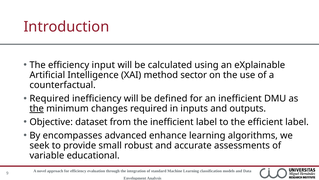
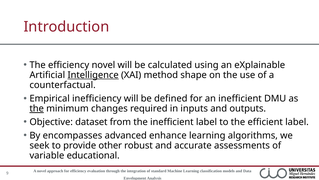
efficiency input: input -> novel (103, 65)
Intelligence underline: none -> present (93, 75)
sector: sector -> shape (194, 75)
Required: Required -> Empirical (50, 98)
small: small -> other (110, 145)
